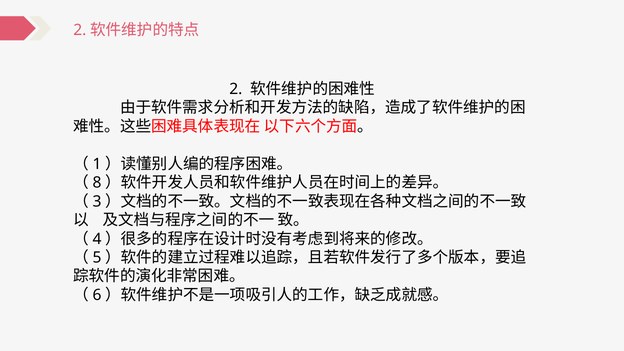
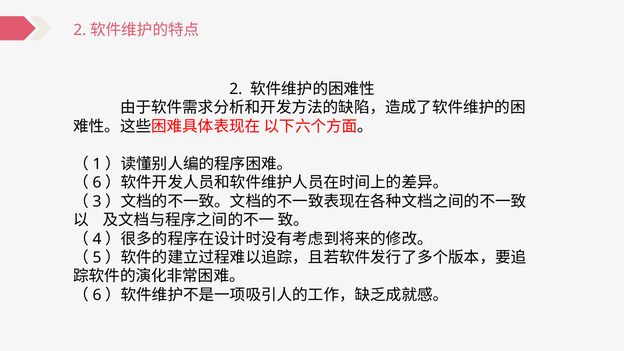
8: 8 -> 6 (97, 183)
